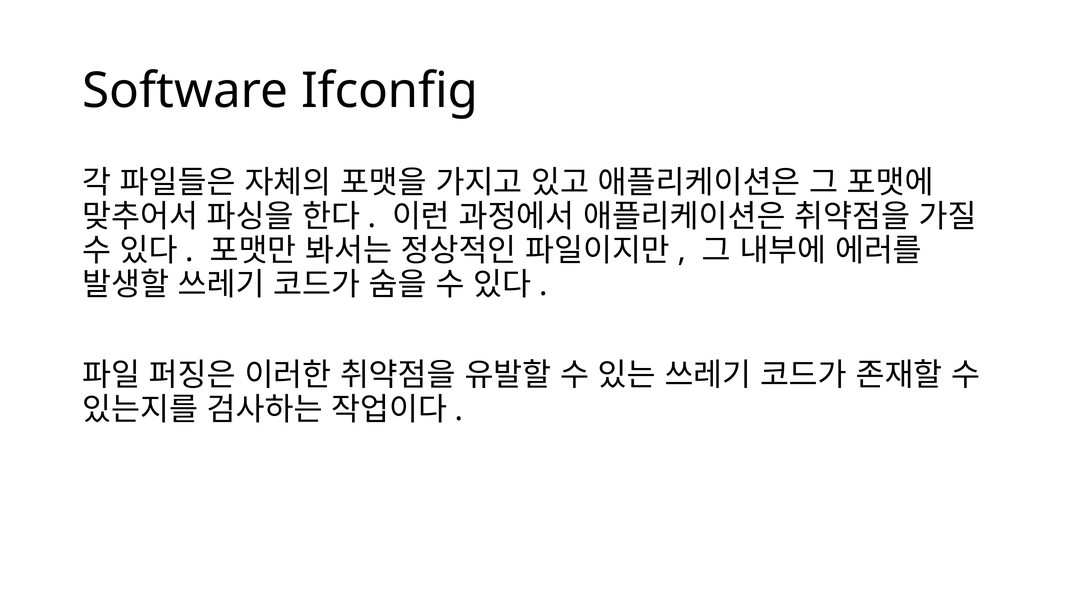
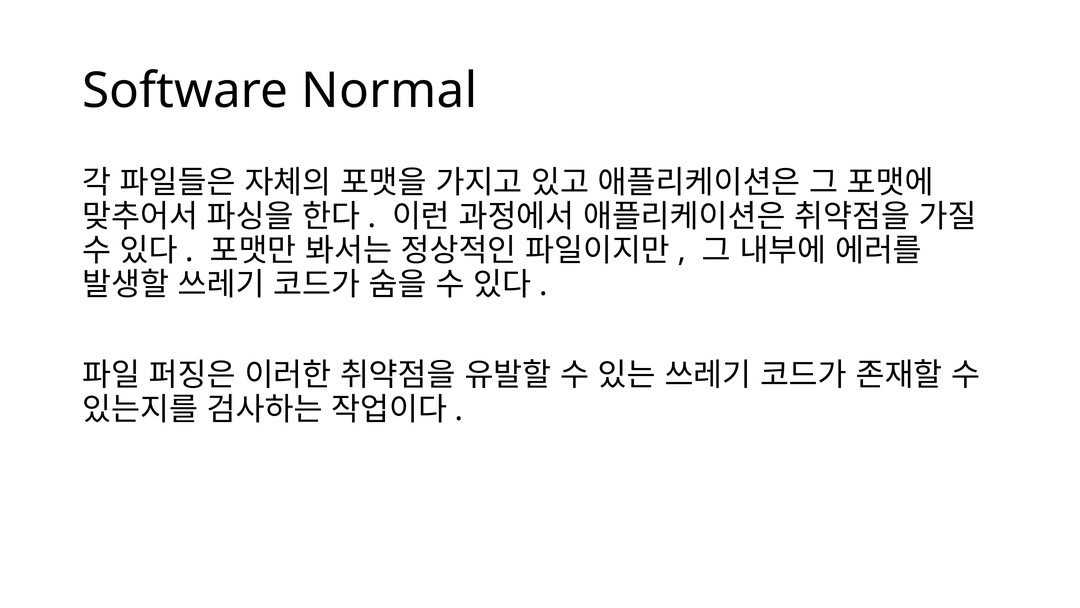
Ifconfig: Ifconfig -> Normal (389, 91)
